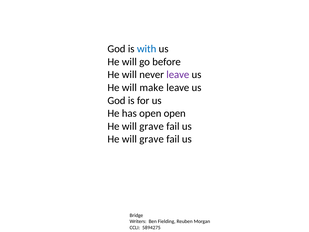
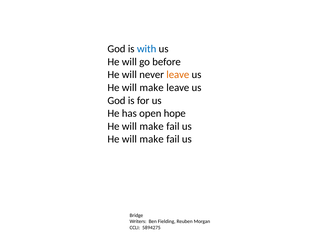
leave colour: purple -> orange (178, 75)
open open: open -> hope (175, 113)
grave: grave -> make (152, 126)
grave: grave -> make (152, 139)
